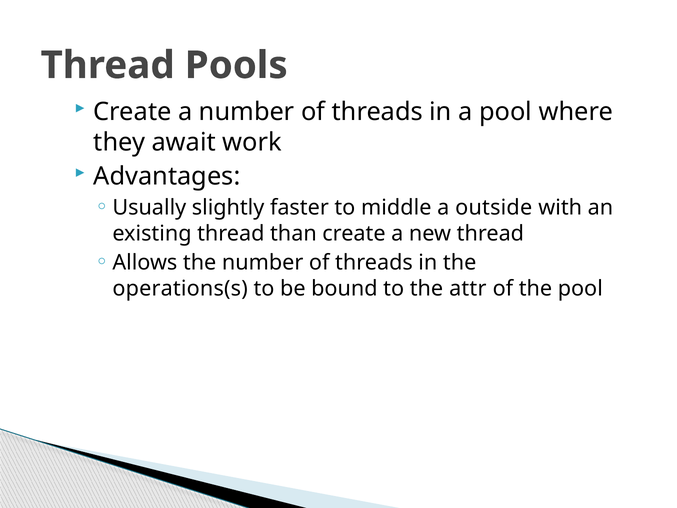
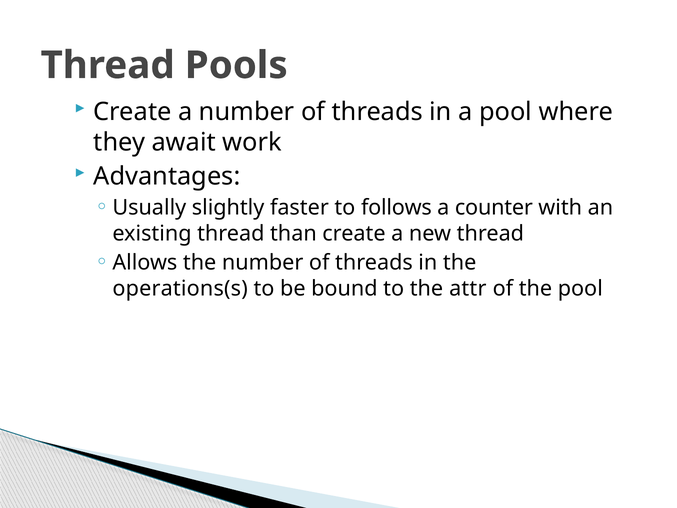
middle: middle -> follows (396, 207)
outside: outside -> counter (494, 207)
